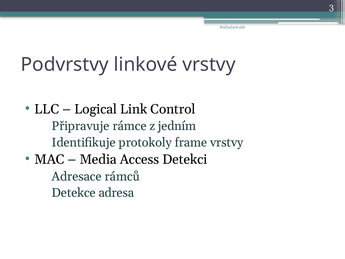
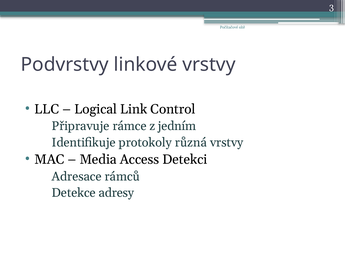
frame: frame -> různá (191, 142)
adresa: adresa -> adresy (116, 193)
